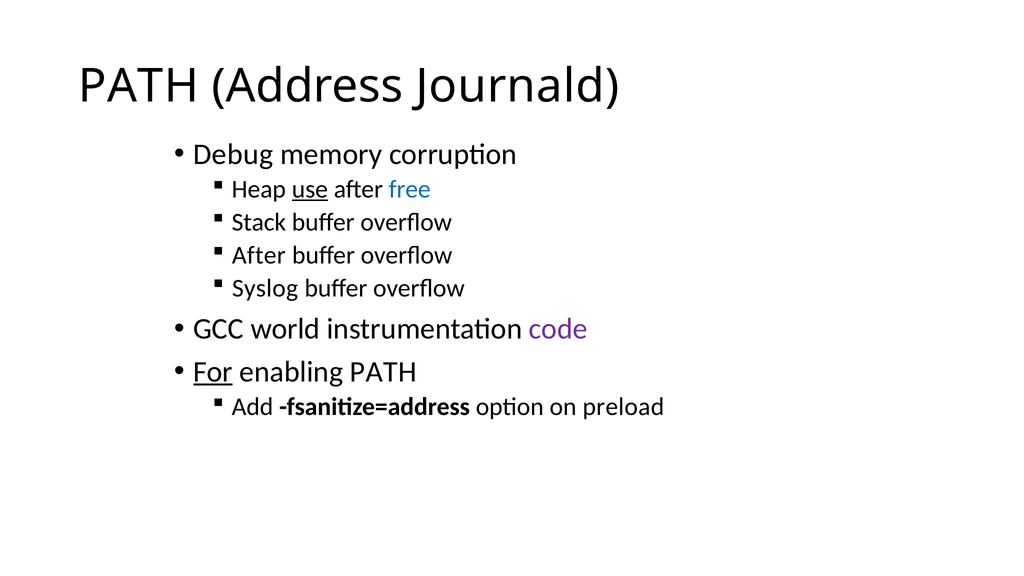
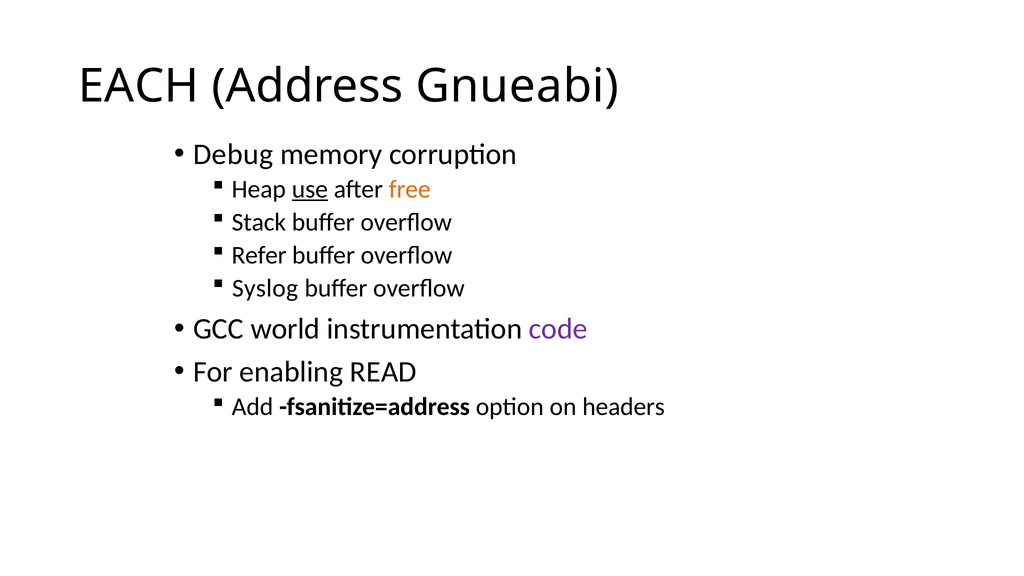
PATH: PATH -> EACH (139, 86)
Journald: Journald -> Gnueabi (517, 86)
free colour: blue -> orange (410, 189)
After: After -> Refer (259, 255)
For underline: present -> none (213, 372)
enabling PATH: PATH -> READ (383, 372)
preload: preload -> headers (624, 407)
